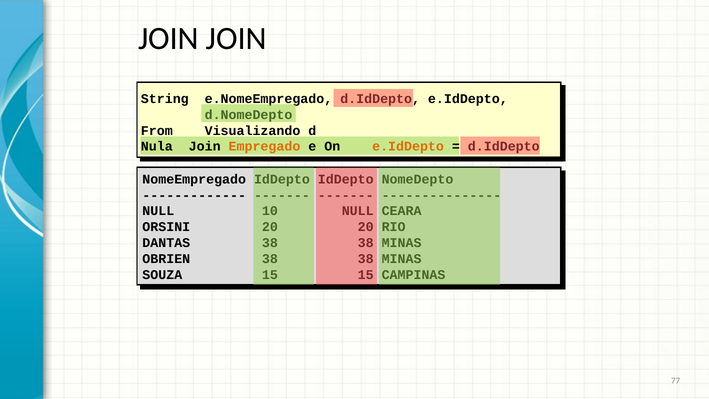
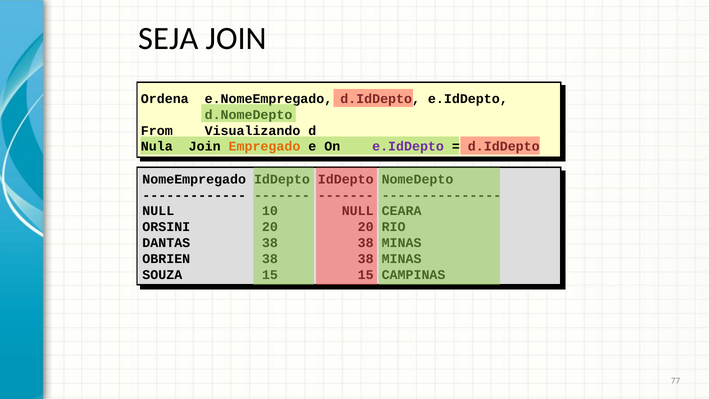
JOIN: JOIN -> SEJA (168, 39)
String: String -> Ordena (165, 99)
e.IdDepto colour: orange -> purple (408, 147)
